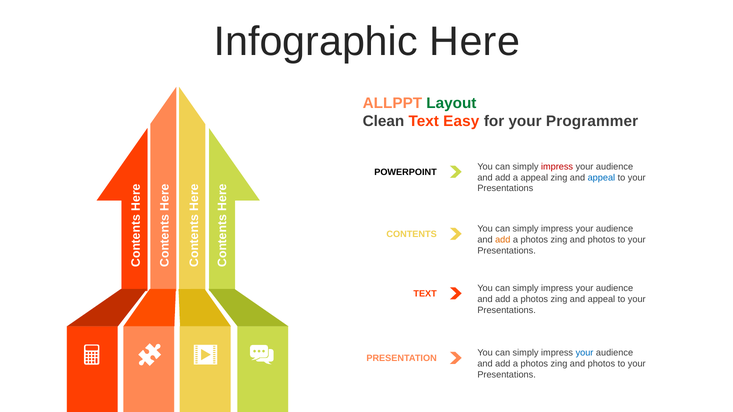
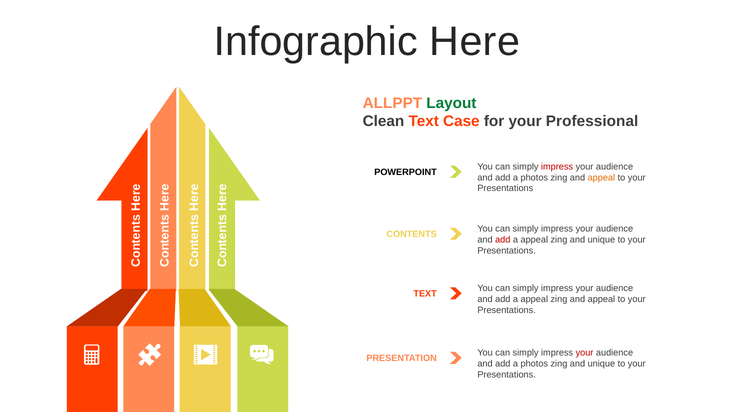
Easy: Easy -> Case (461, 121)
Programmer: Programmer -> Professional (592, 121)
appeal: appeal -> photos (534, 178)
appeal colour: blue -> orange (601, 178)
add colour: orange -> red (503, 240)
photos: photos -> appeal (534, 240)
photos: photos -> unique (601, 240)
photos: photos -> appeal (534, 299)
your colour: blue -> red (585, 353)
photos: photos -> unique (601, 364)
